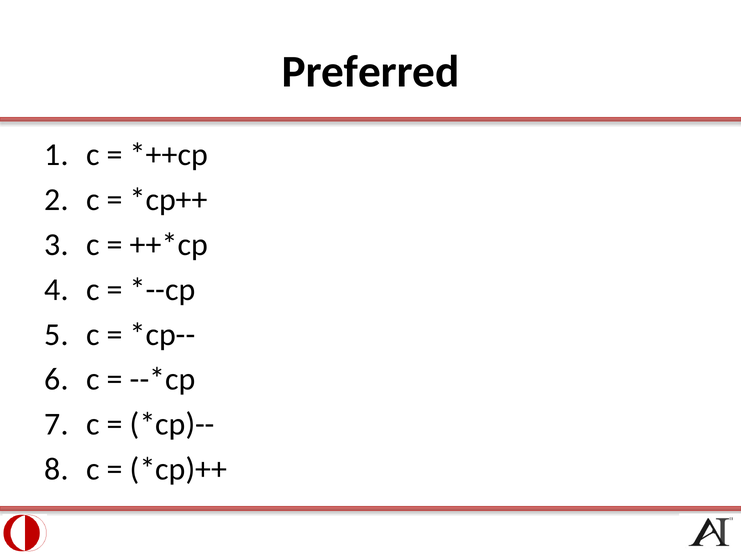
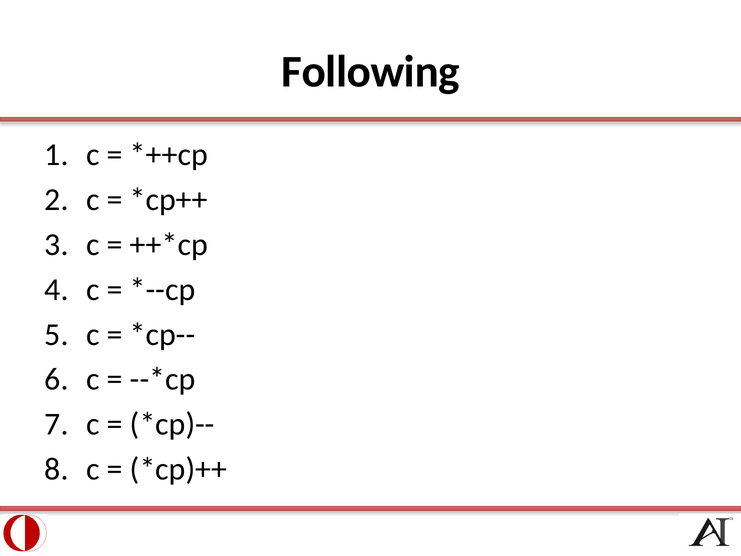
Preferred: Preferred -> Following (371, 72)
